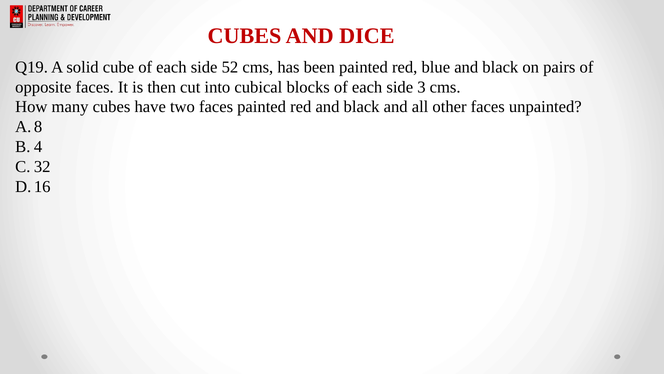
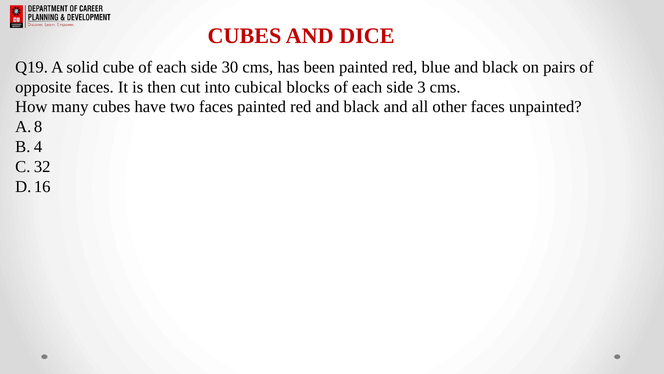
52: 52 -> 30 (230, 67)
